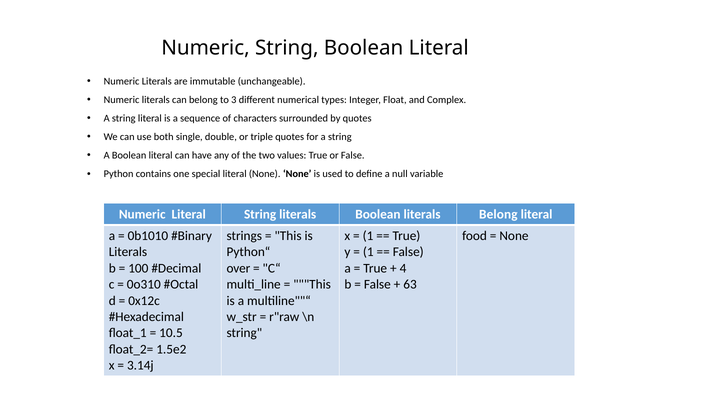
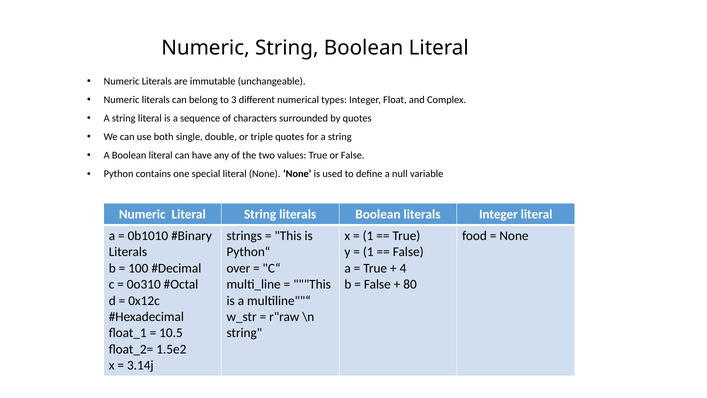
literals Belong: Belong -> Integer (498, 214)
63: 63 -> 80 (410, 284)
